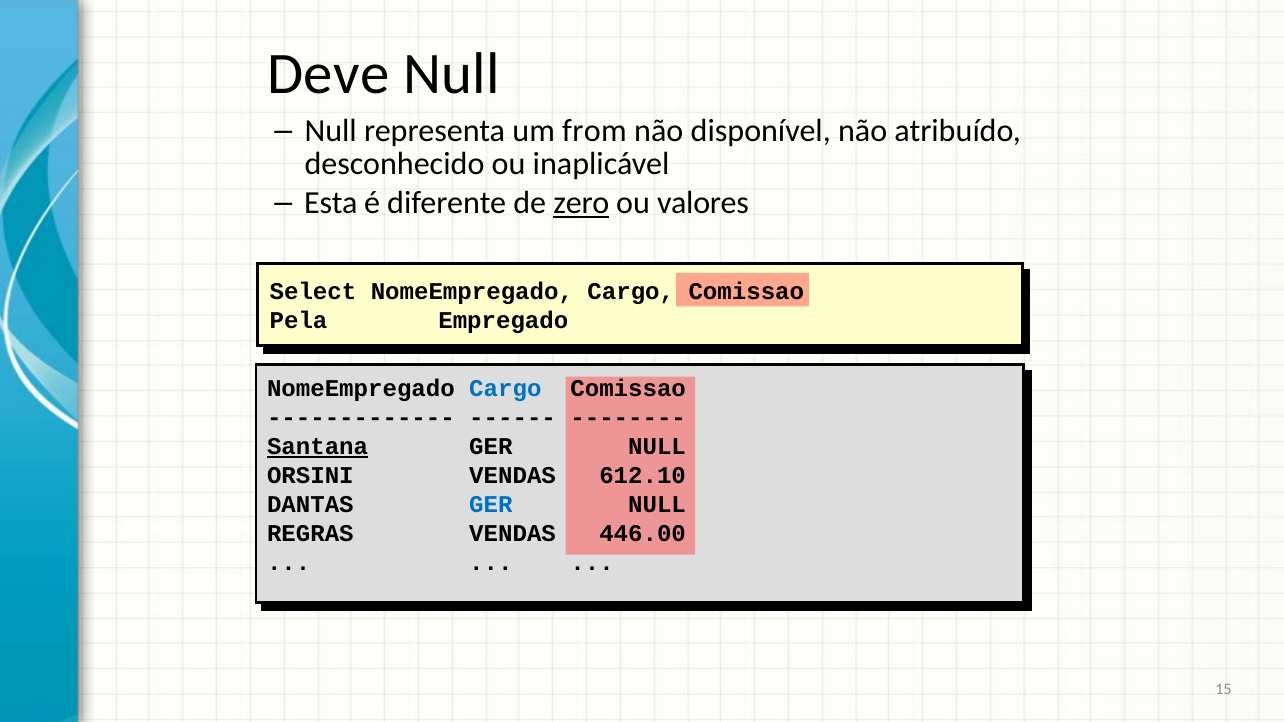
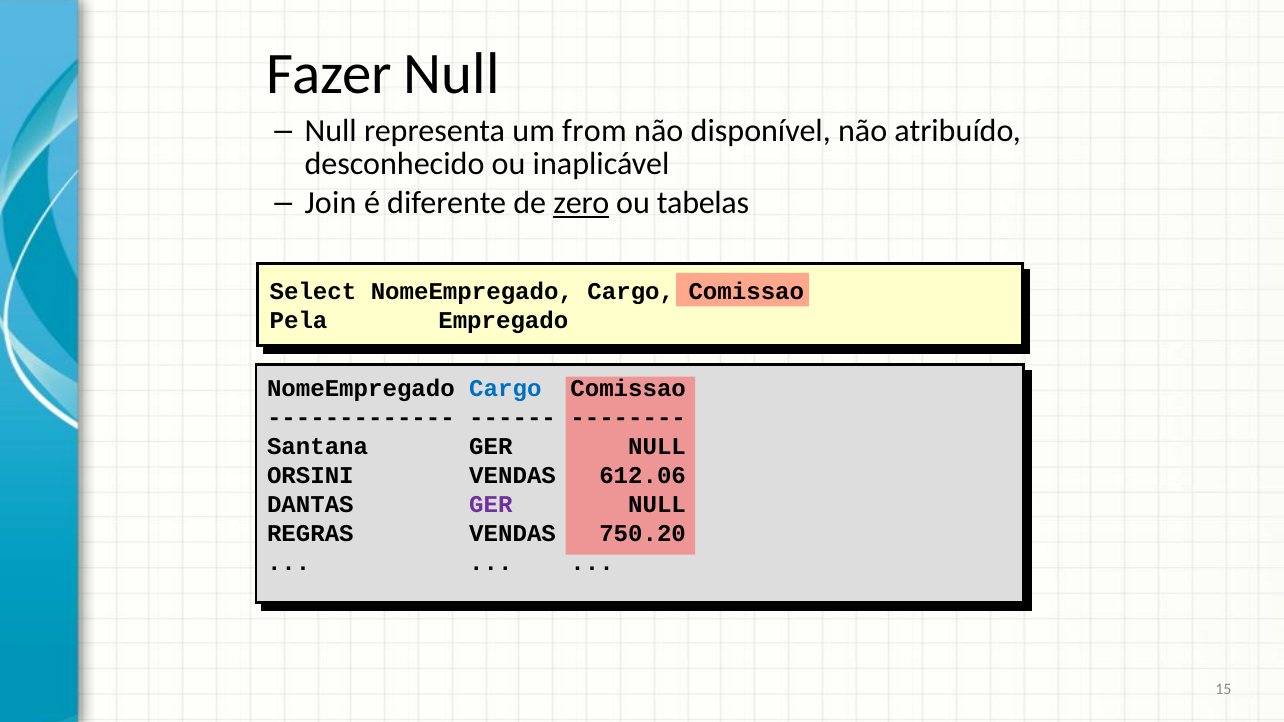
Deve: Deve -> Fazer (329, 75)
Esta: Esta -> Join (331, 203)
valores: valores -> tabelas (703, 203)
Santana underline: present -> none (318, 447)
612.10: 612.10 -> 612.06 (643, 476)
GER colour: blue -> purple (491, 505)
446.00: 446.00 -> 750.20 (643, 534)
